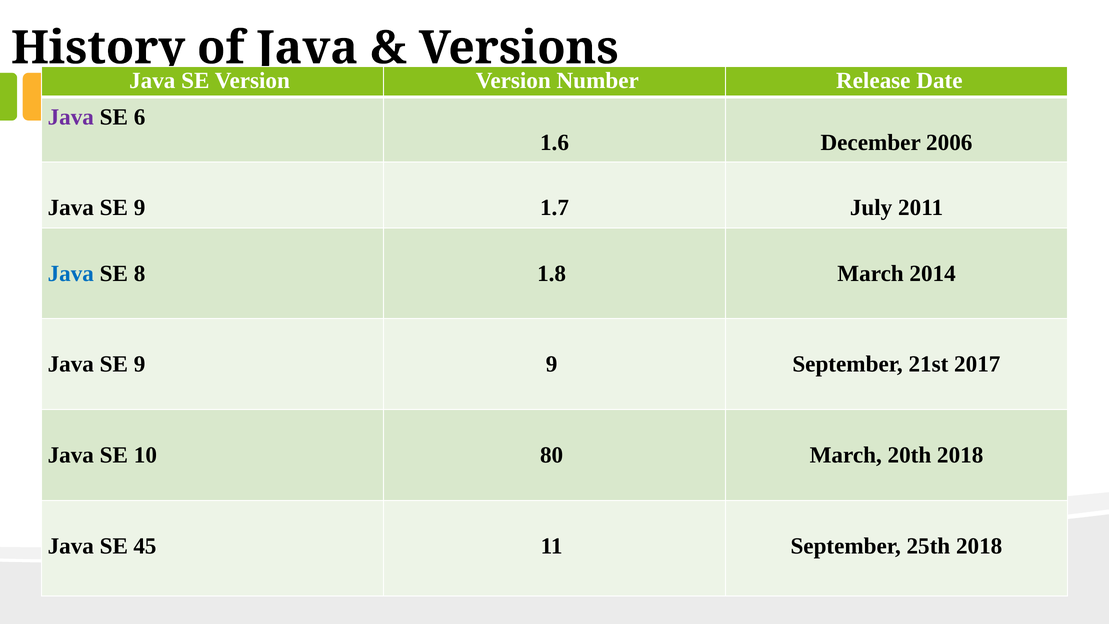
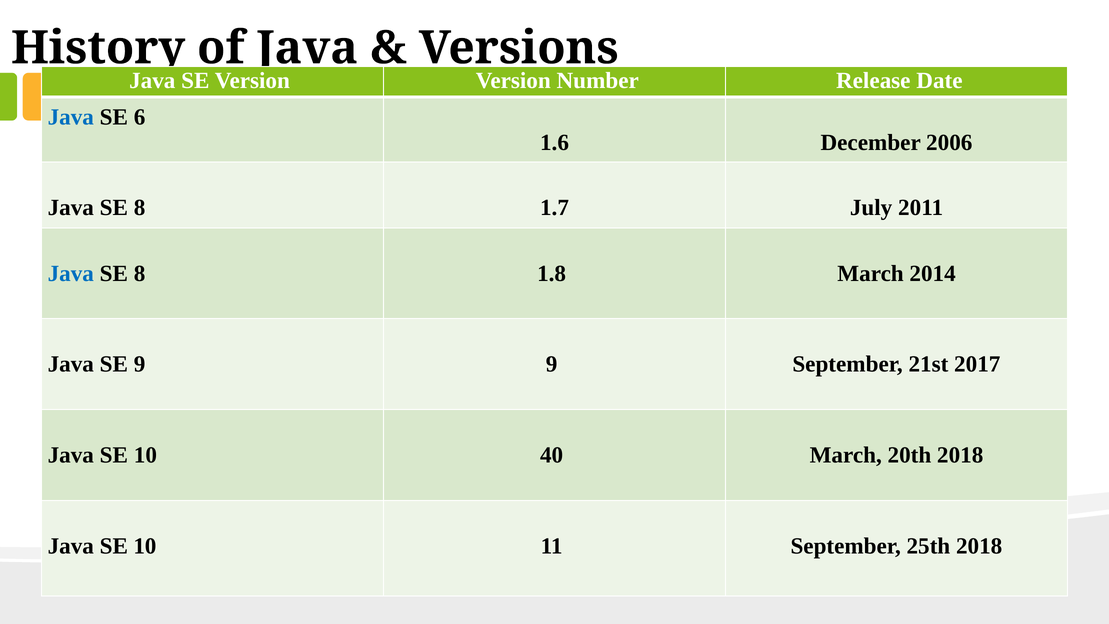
Java colour: purple -> blue (71, 117)
9: 9 -> 8 (140, 208)
80: 80 -> 40 (552, 455)
45: 45 -> 10 (145, 546)
